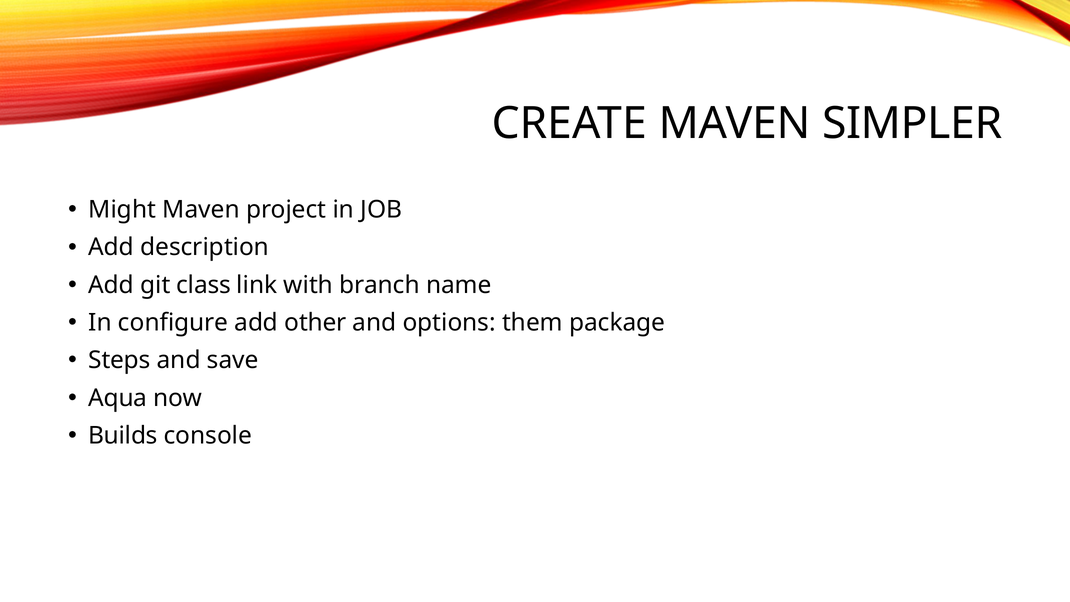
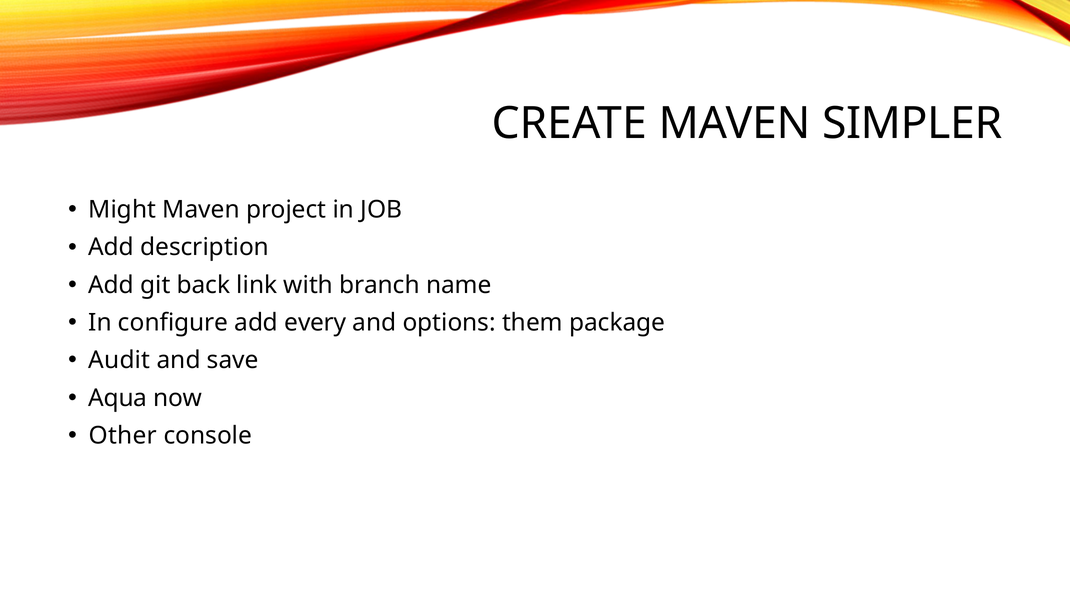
class: class -> back (204, 285)
other: other -> every (315, 323)
Steps: Steps -> Audit (119, 360)
Builds: Builds -> Other (123, 435)
